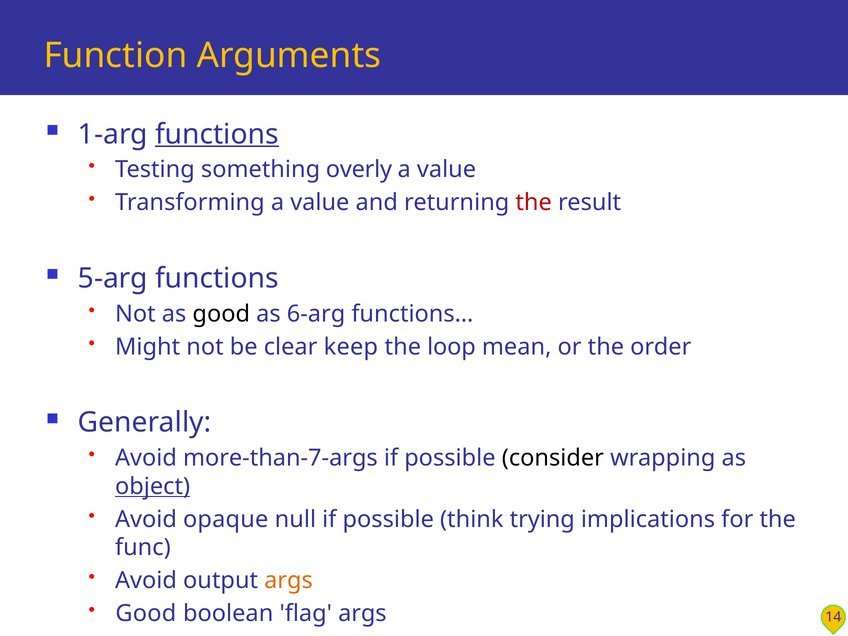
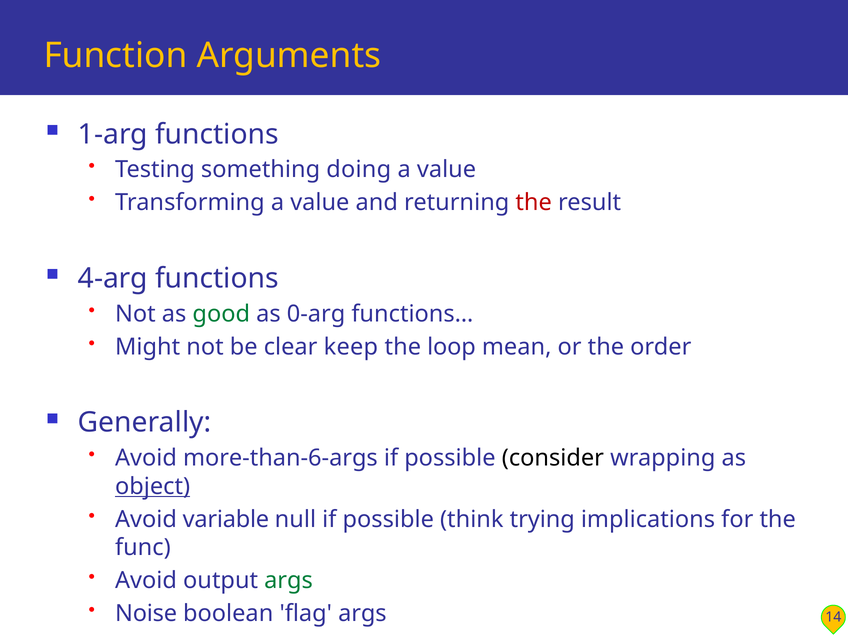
functions underline: present -> none (217, 134)
overly: overly -> doing (359, 170)
5-arg: 5-arg -> 4-arg (113, 278)
good colour: black -> green (221, 314)
6-arg: 6-arg -> 0-arg (316, 314)
more-than-7-args: more-than-7-args -> more-than-6-args (280, 458)
opaque: opaque -> variable (226, 519)
args colour: orange -> green (288, 581)
Good: Good -> Noise (146, 614)
